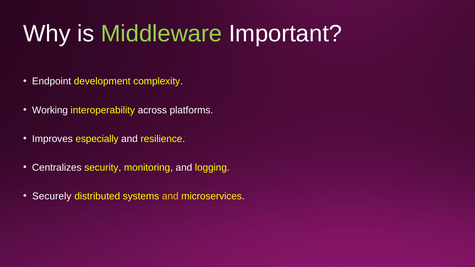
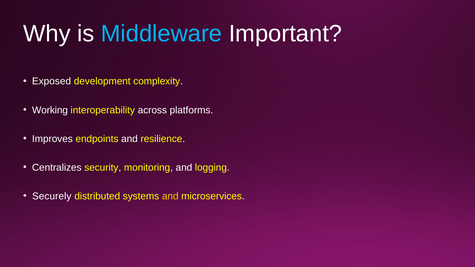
Middleware colour: light green -> light blue (162, 34)
Endpoint: Endpoint -> Exposed (52, 81)
especially: especially -> endpoints (97, 139)
